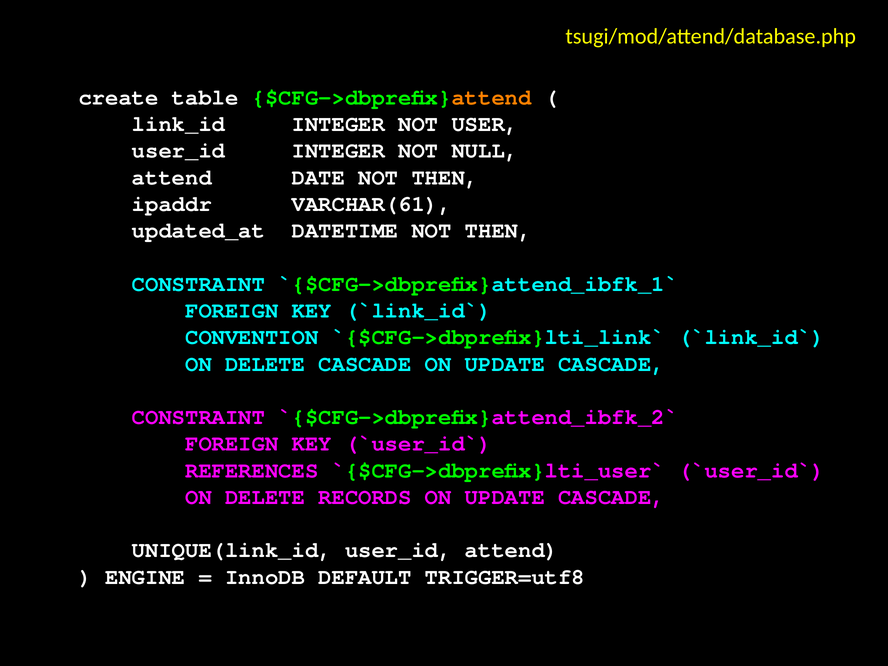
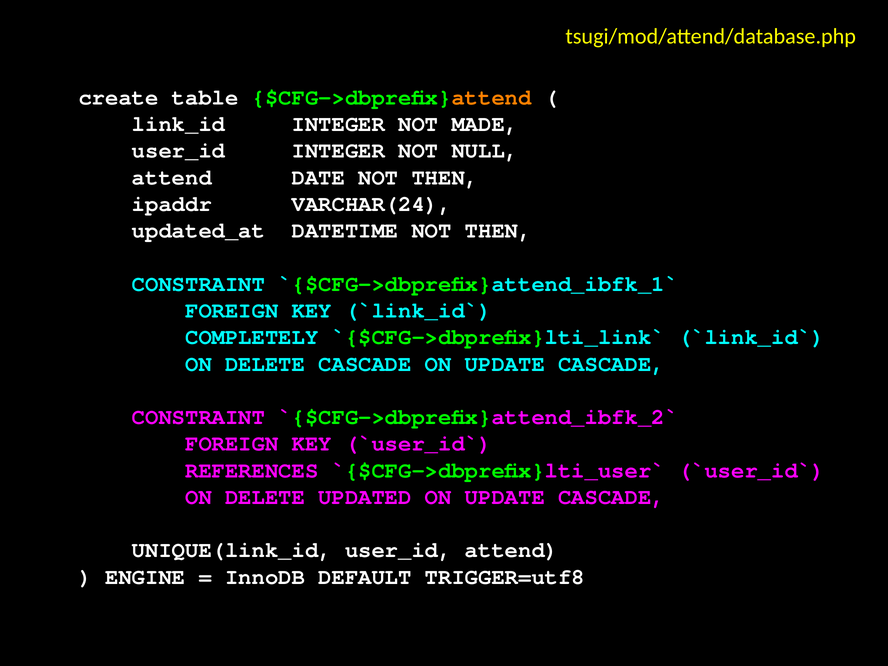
USER: USER -> MADE (485, 124)
VARCHAR(61: VARCHAR(61 -> VARCHAR(24 (372, 204)
CONVENTION: CONVENTION -> COMPLETELY (252, 337)
RECORDS: RECORDS -> UPDATED (365, 497)
